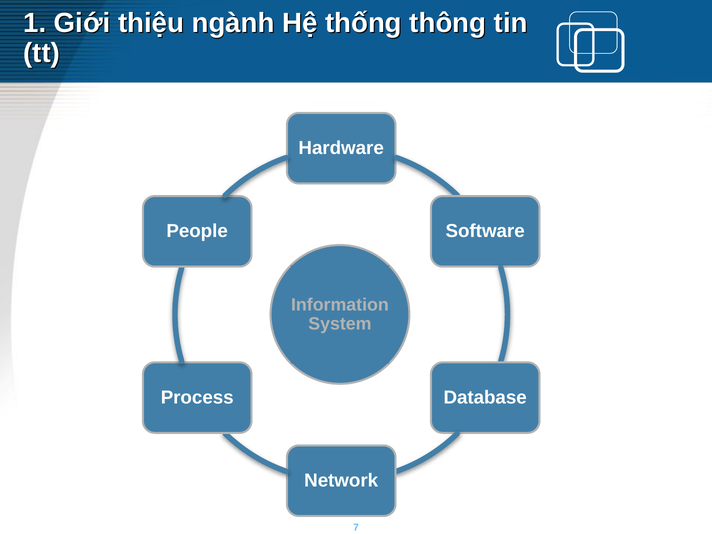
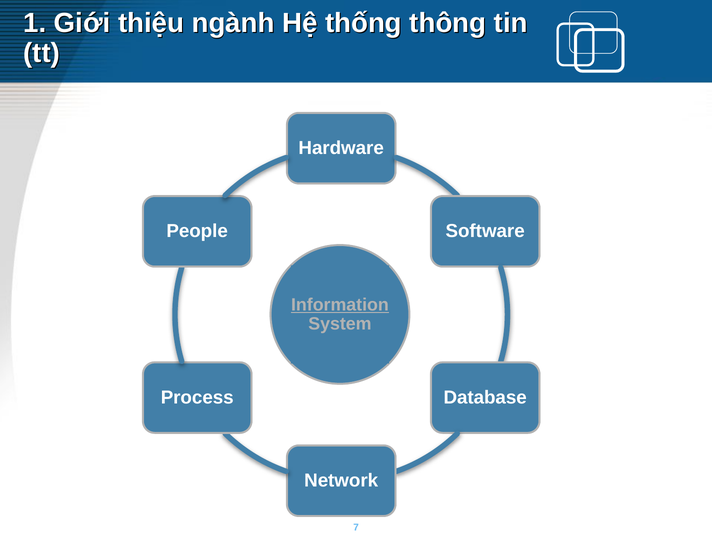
Information underline: none -> present (340, 305)
